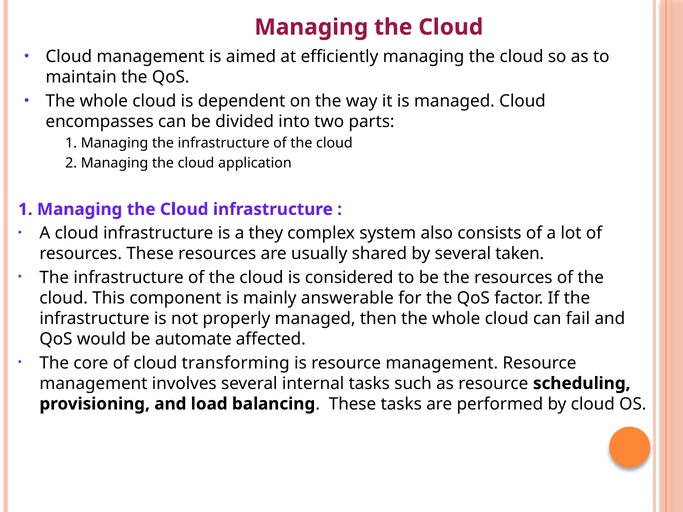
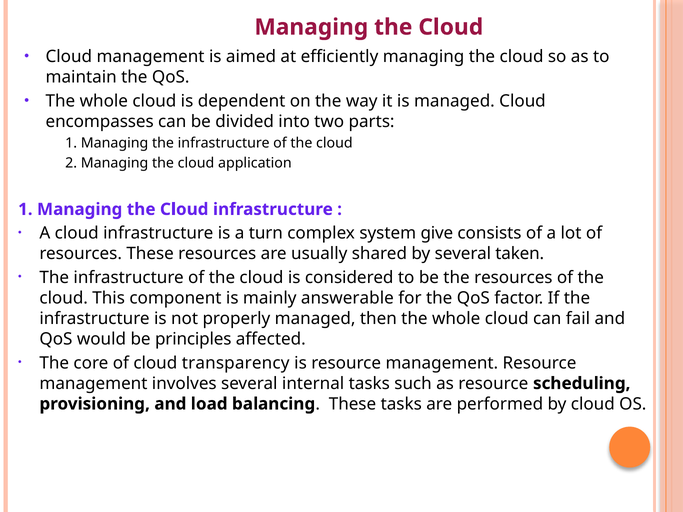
they: they -> turn (266, 233)
also: also -> give (437, 233)
automate: automate -> principles (193, 339)
transforming: transforming -> transparency (236, 363)
